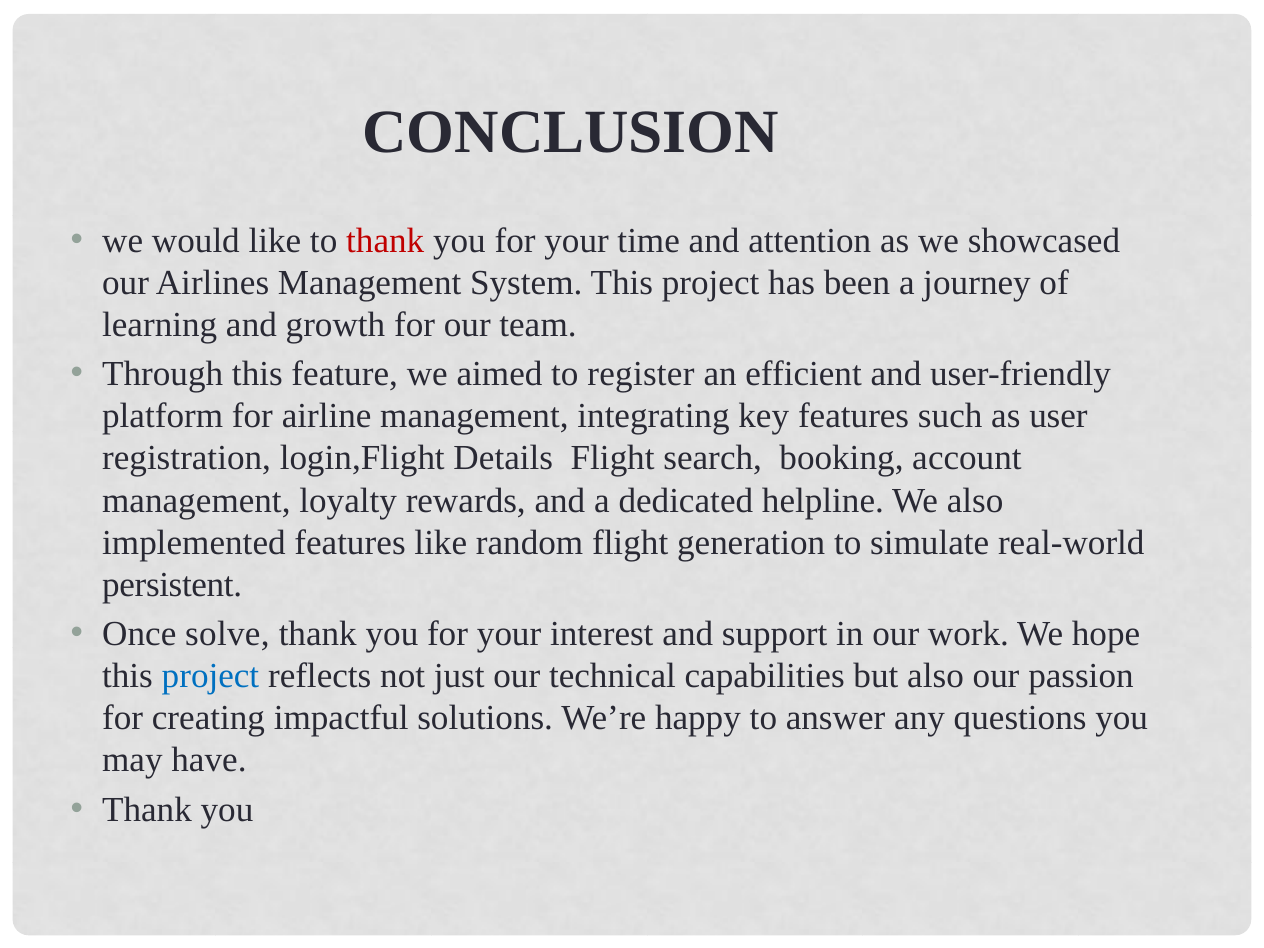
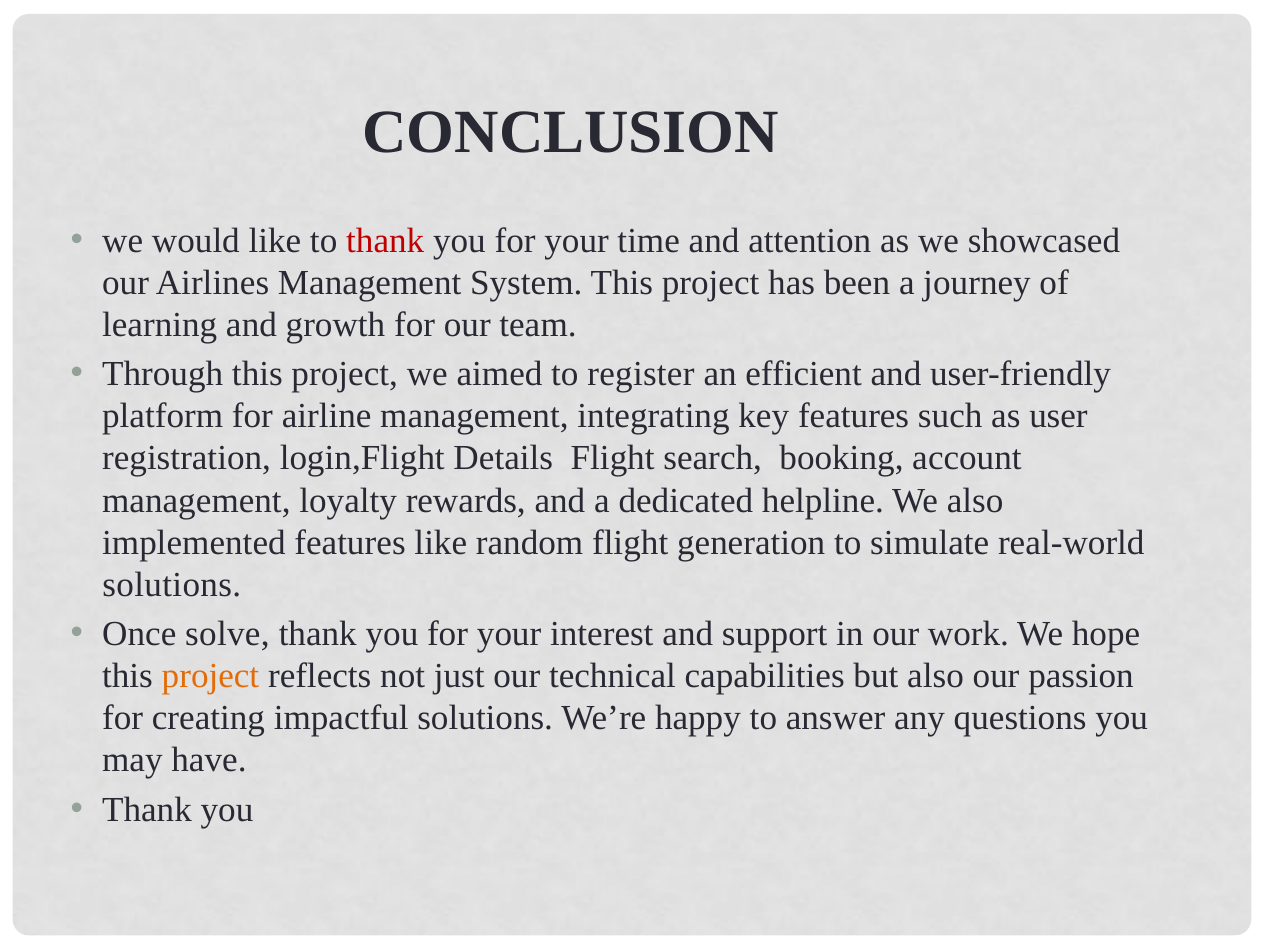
Through this feature: feature -> project (345, 374)
persistent: persistent -> solutions (172, 585)
project colour: blue -> orange (210, 676)
